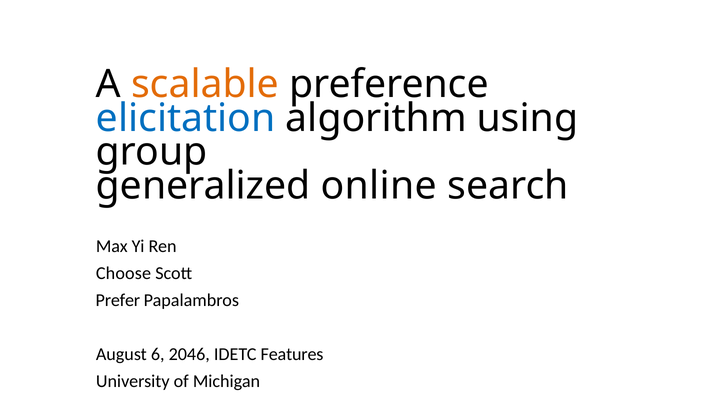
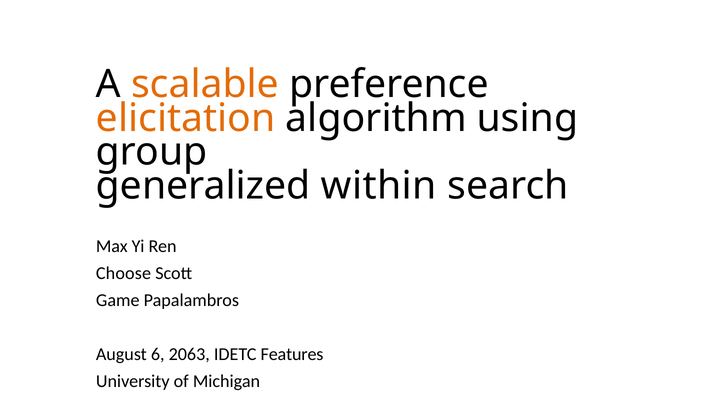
elicitation colour: blue -> orange (186, 118)
online: online -> within (379, 186)
Prefer: Prefer -> Game (118, 300)
2046: 2046 -> 2063 (189, 355)
